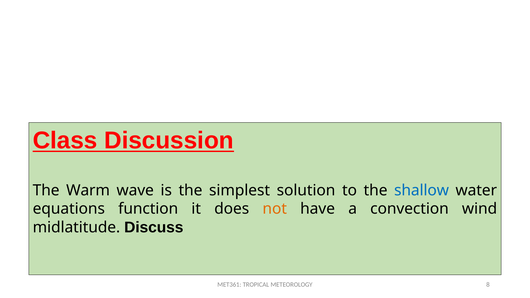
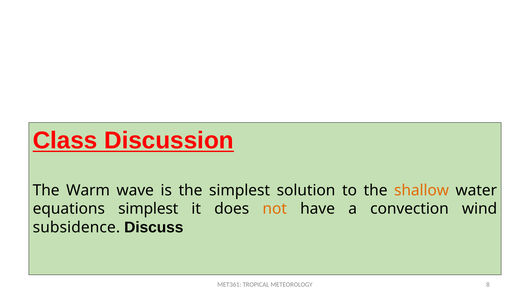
shallow colour: blue -> orange (422, 190)
equations function: function -> simplest (148, 209)
midlatitude: midlatitude -> subsidence (76, 228)
